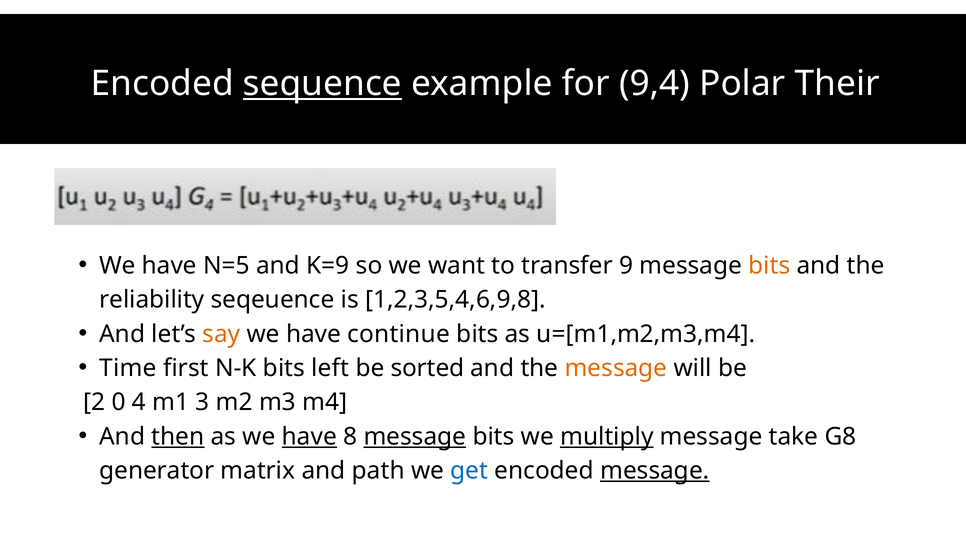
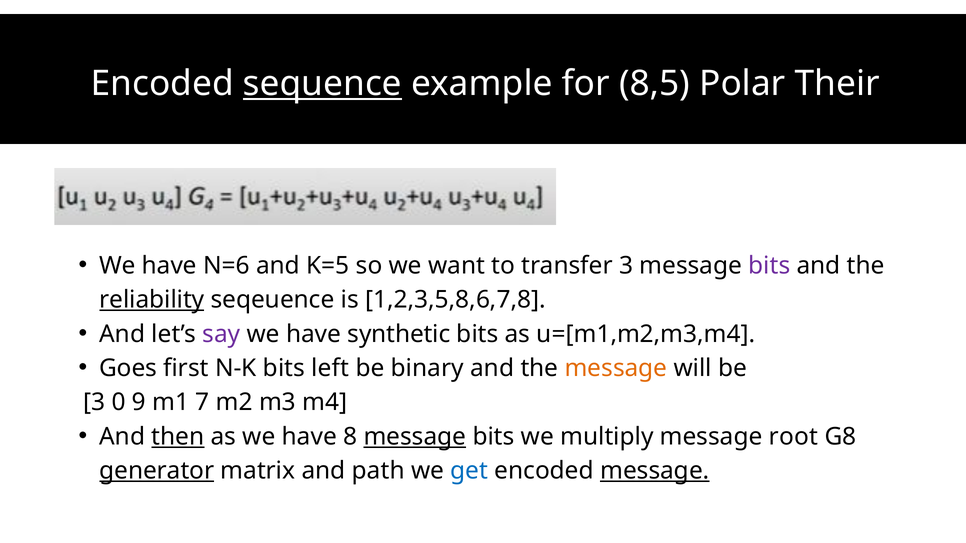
9,4: 9,4 -> 8,5 (655, 84)
N=5: N=5 -> N=6 (226, 266)
K=9: K=9 -> K=5 (328, 266)
transfer 9: 9 -> 3 (626, 266)
bits colour: orange -> purple (769, 266)
reliability underline: none -> present (152, 300)
1,2,3,5,4,6,9,8: 1,2,3,5,4,6,9,8 -> 1,2,3,5,8,6,7,8 (455, 300)
say colour: orange -> purple (221, 334)
continue: continue -> synthetic (399, 334)
Time: Time -> Goes (128, 368)
sorted: sorted -> binary (427, 368)
2: 2 -> 3 (94, 403)
4: 4 -> 9 (139, 403)
3: 3 -> 7 (202, 403)
have underline: present -> none (309, 437)
multiply underline: present -> none (607, 437)
take: take -> root (793, 437)
generator underline: none -> present (157, 471)
